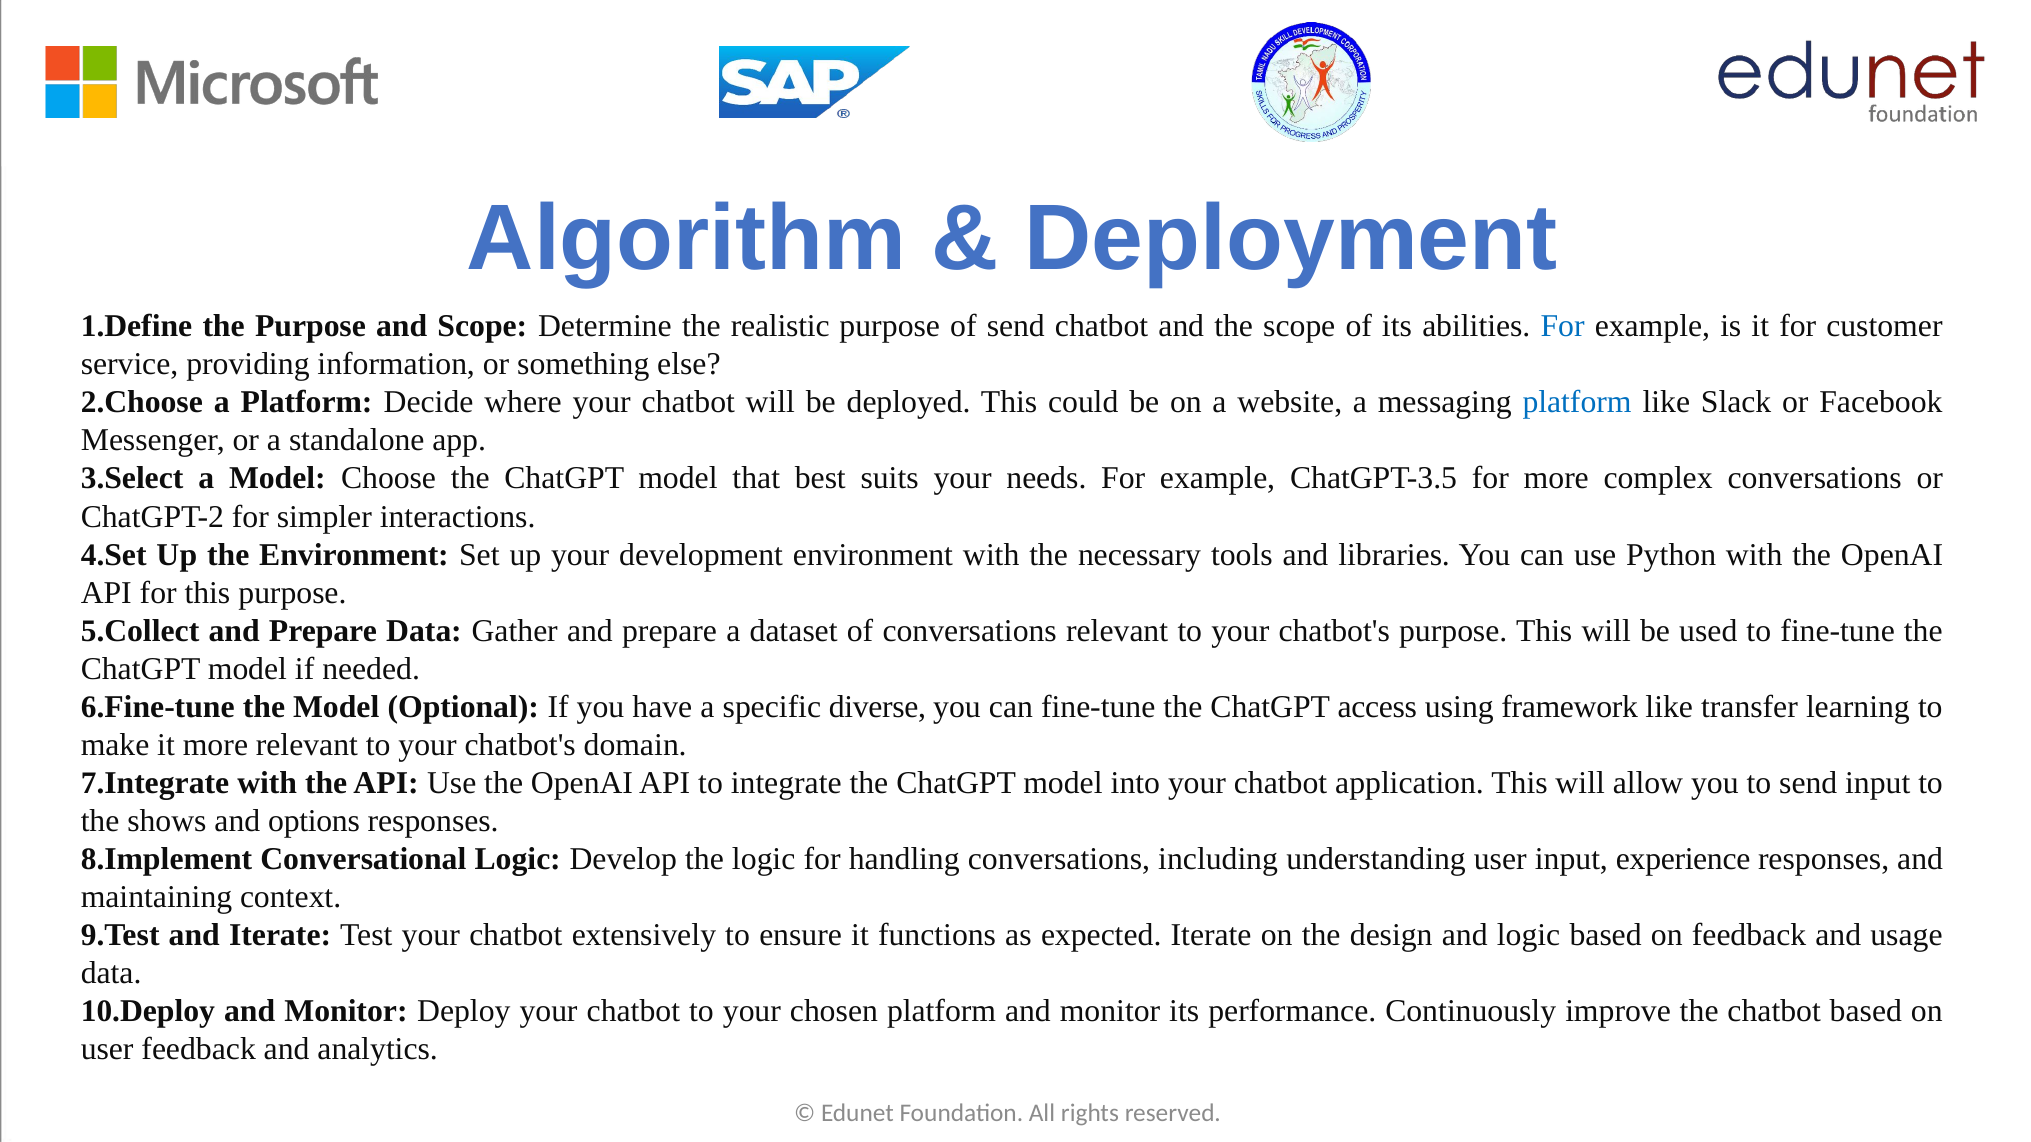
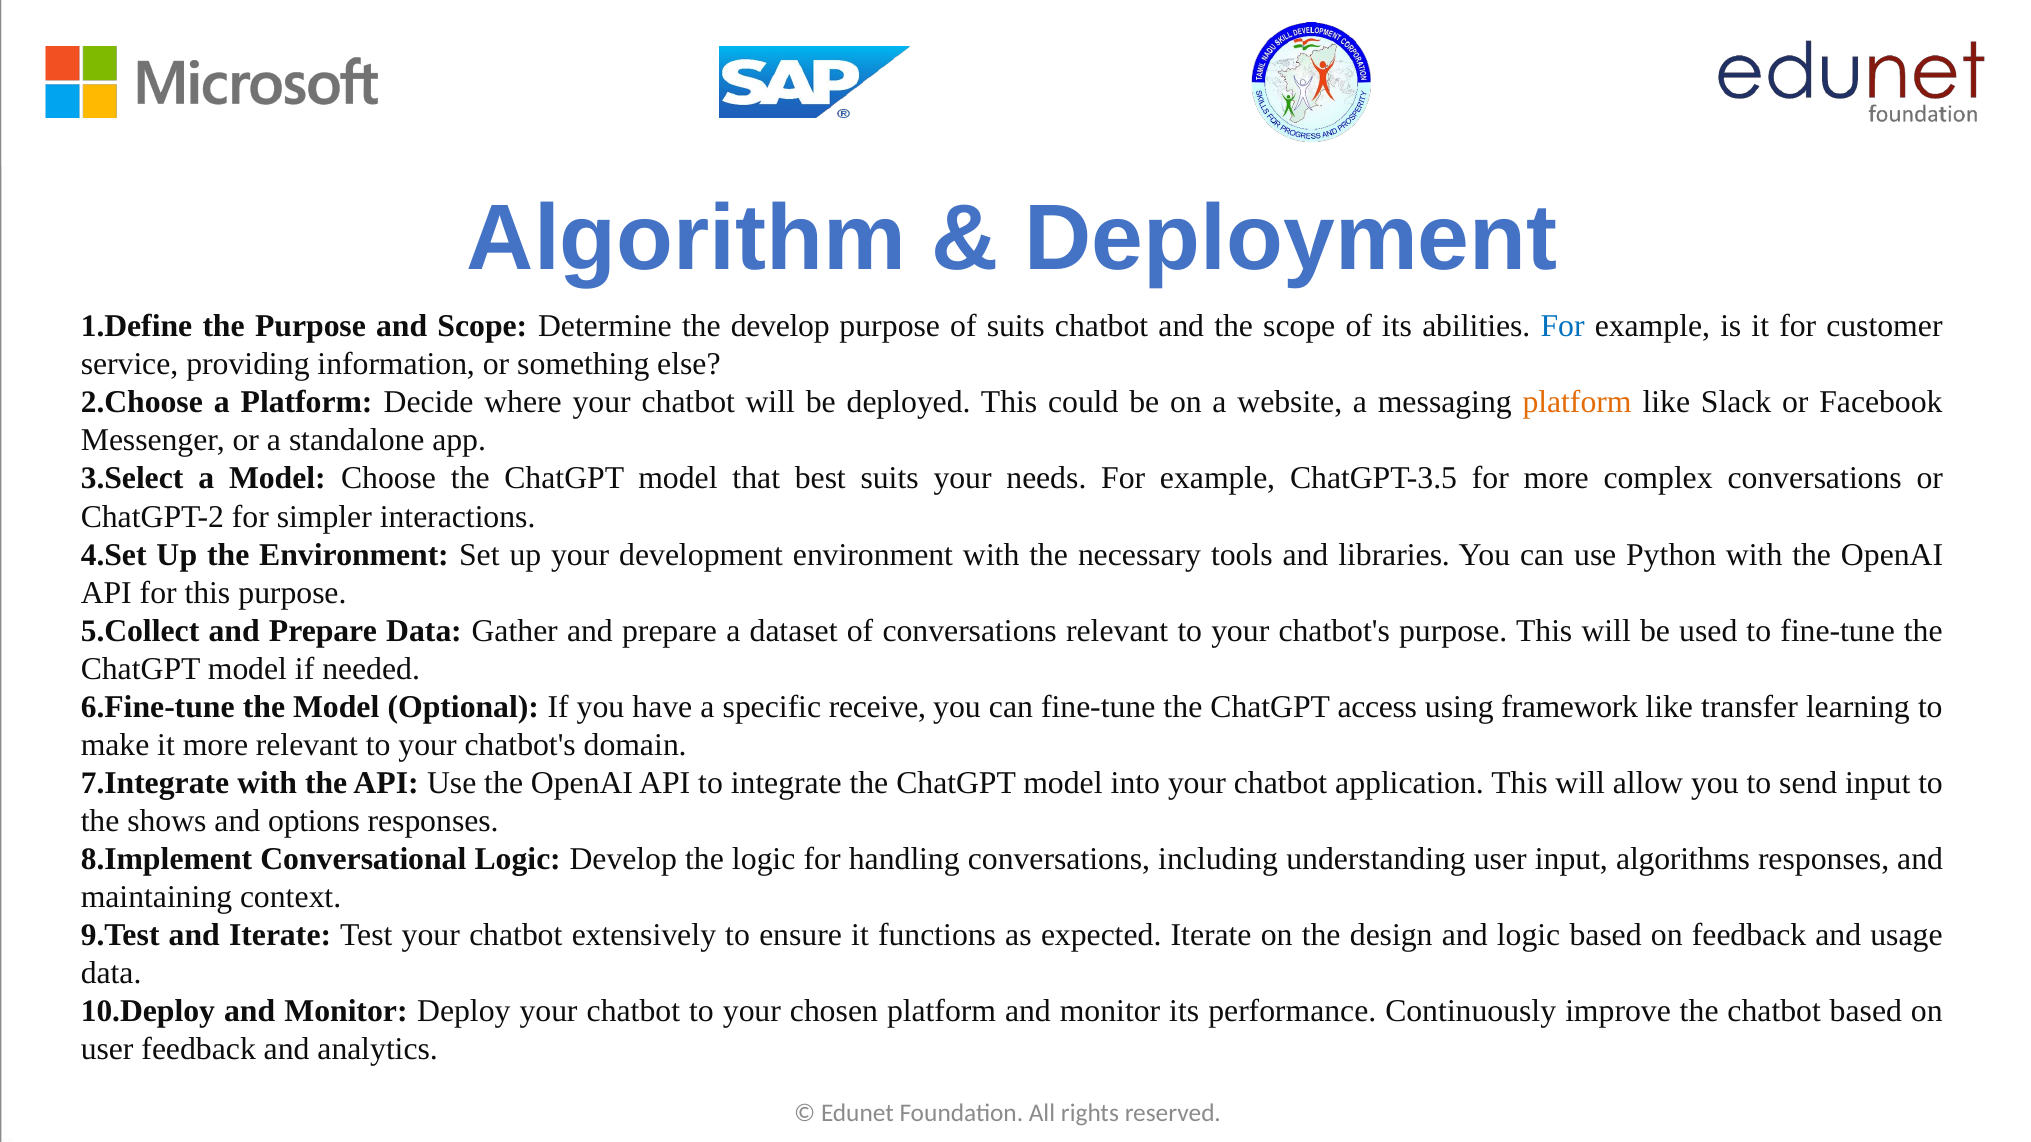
the realistic: realistic -> develop (780, 326)
of send: send -> suits (1016, 326)
platform colour: blue -> orange (1577, 403)
diverse: diverse -> receive (877, 707)
experience: experience -> algorithms (1683, 860)
